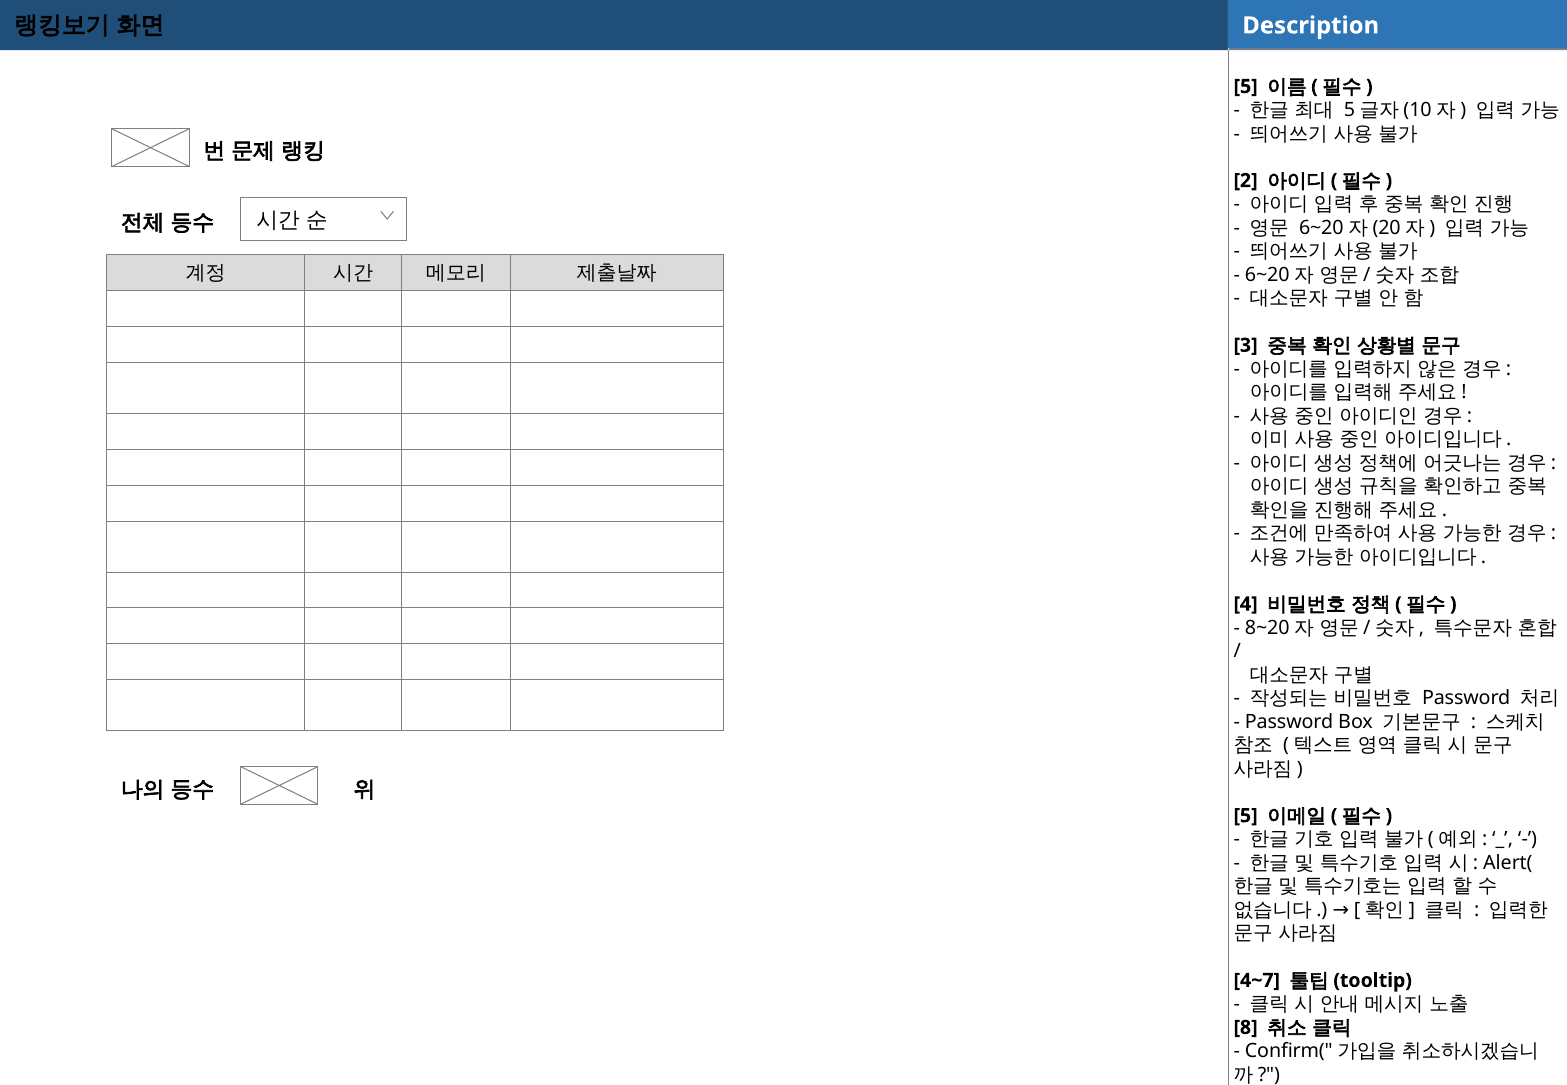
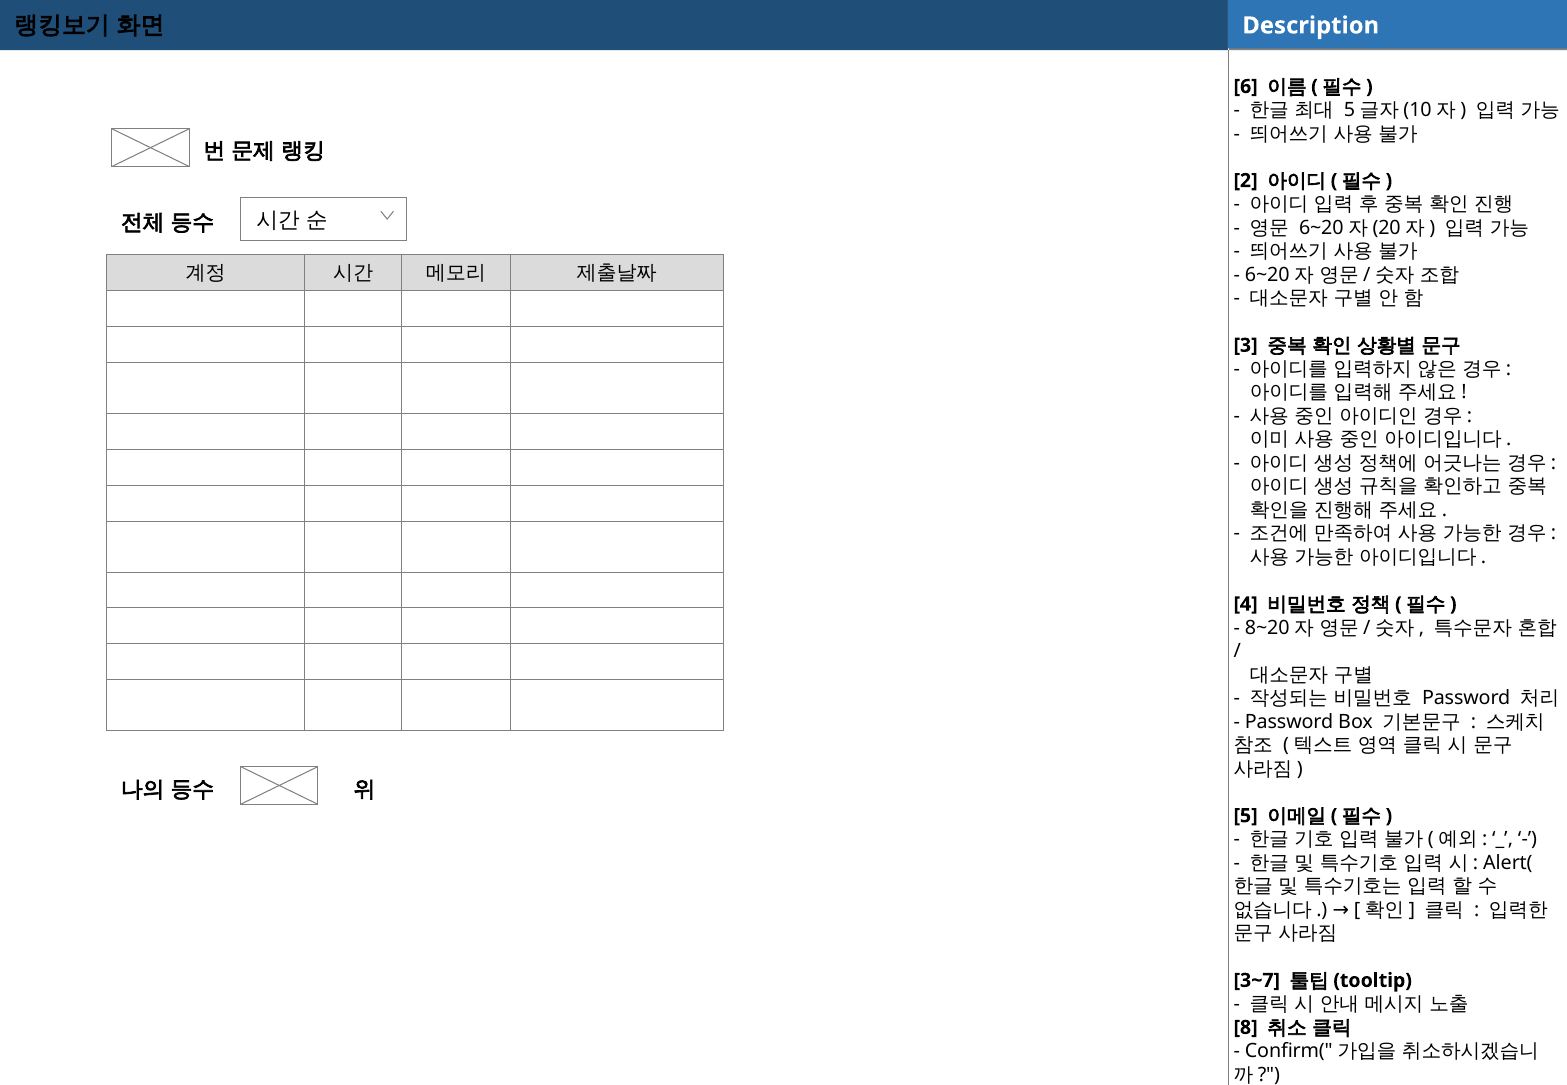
5: 5 -> 6 (1246, 87)
4~7: 4~7 -> 3~7 (1257, 980)
